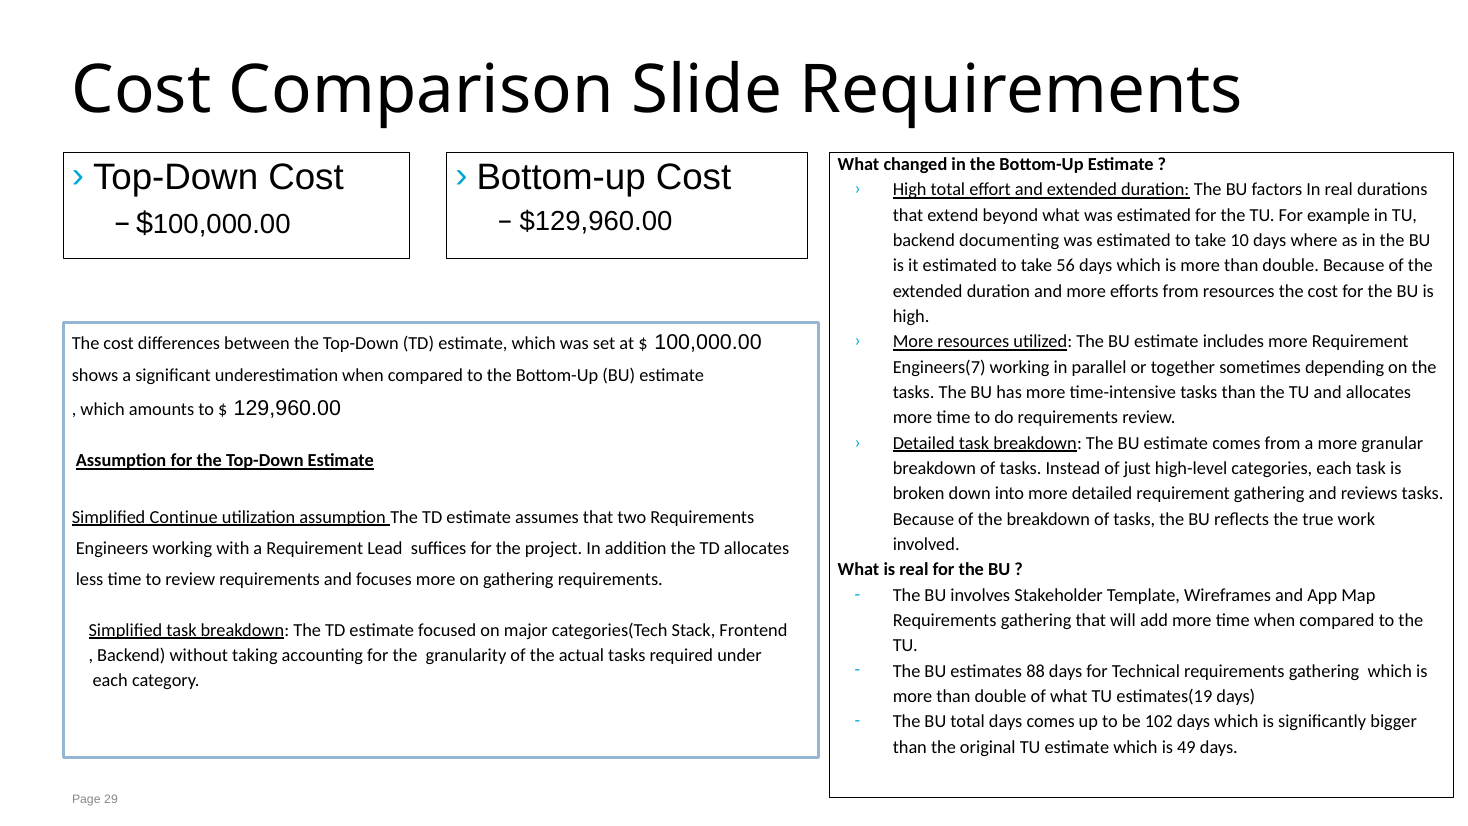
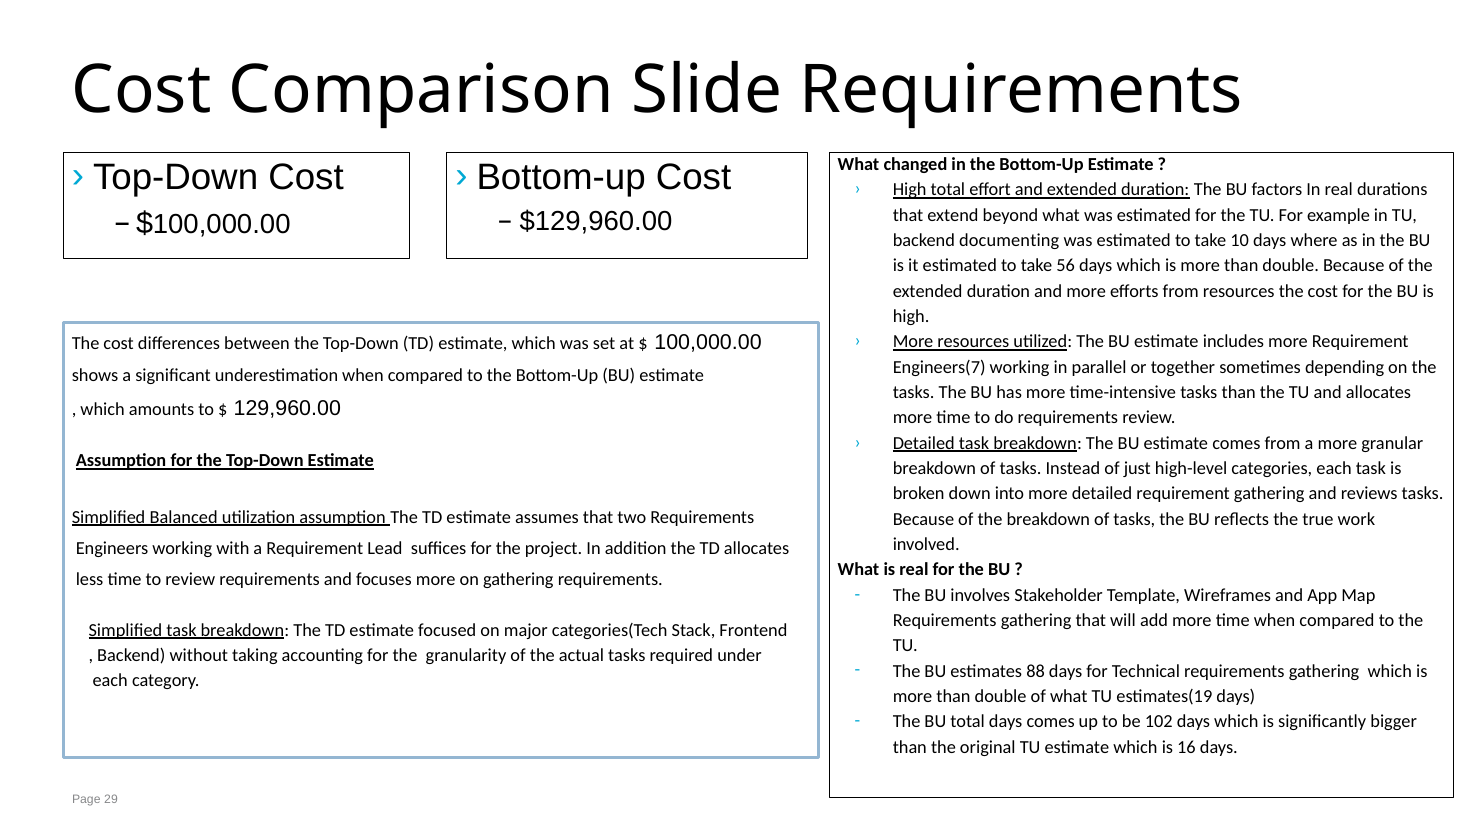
Continue: Continue -> Balanced (184, 517)
49: 49 -> 16 (1186, 747)
